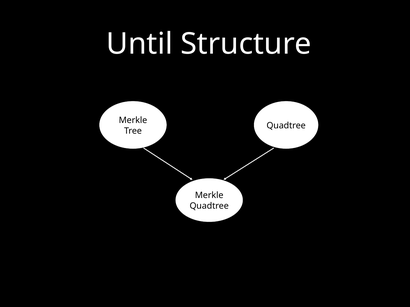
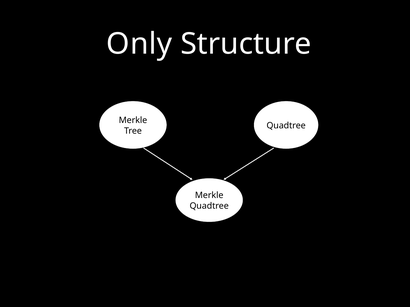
Until: Until -> Only (139, 44)
